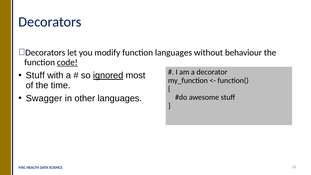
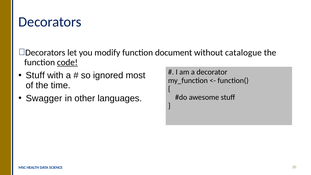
function languages: languages -> document (174, 53)
behaviour: behaviour -> catalogue (243, 53)
ignored underline: present -> none (108, 75)
